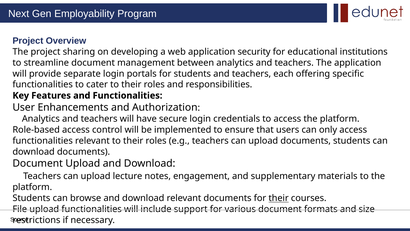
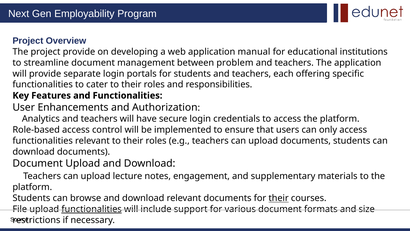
project sharing: sharing -> provide (79, 52)
security: security -> manual (254, 52)
between analytics: analytics -> problem (235, 63)
functionalities underline: none -> present (92, 209)
